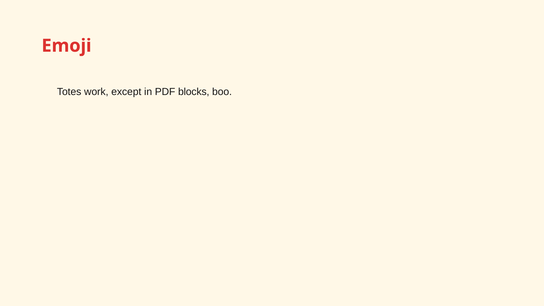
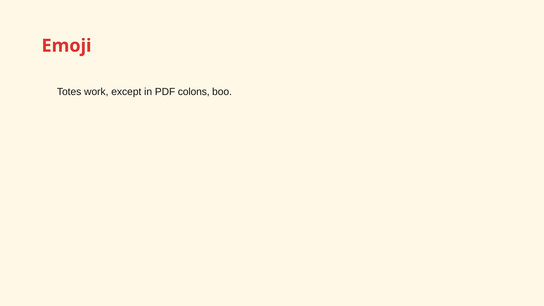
blocks: blocks -> colons (194, 92)
